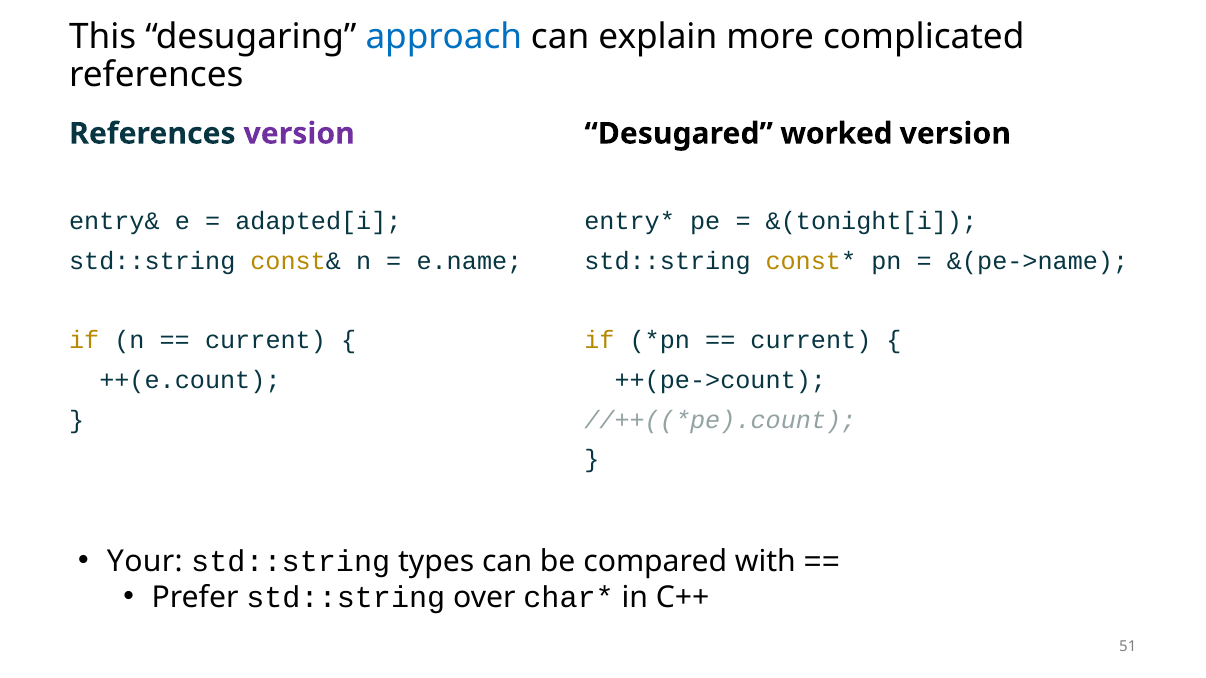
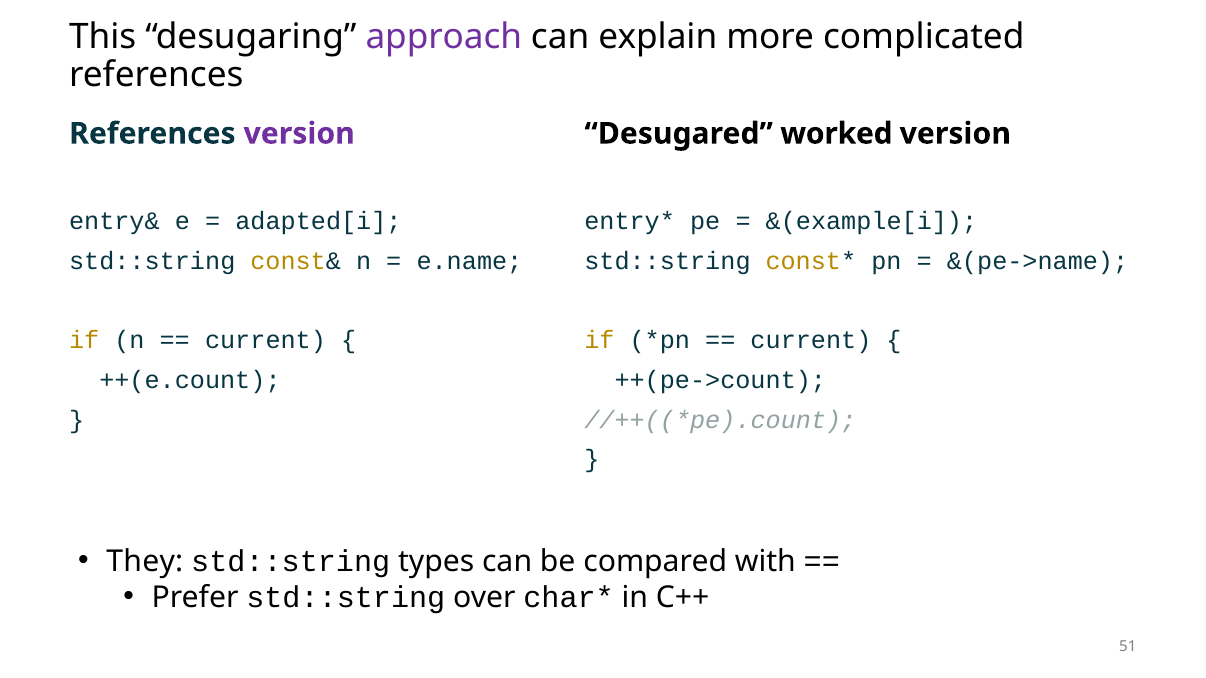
approach colour: blue -> purple (444, 37)
&(tonight[i: &(tonight[i -> &(example[i (871, 221)
Your: Your -> They (145, 562)
